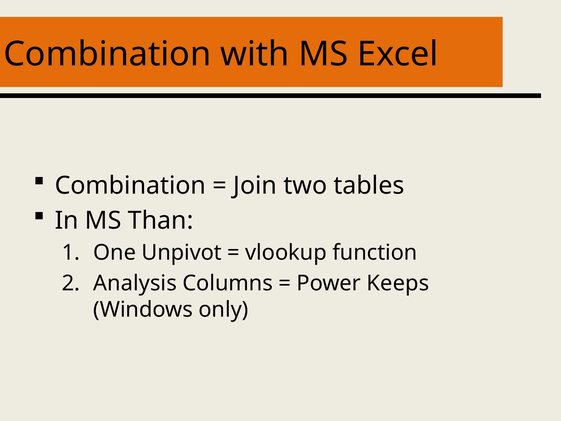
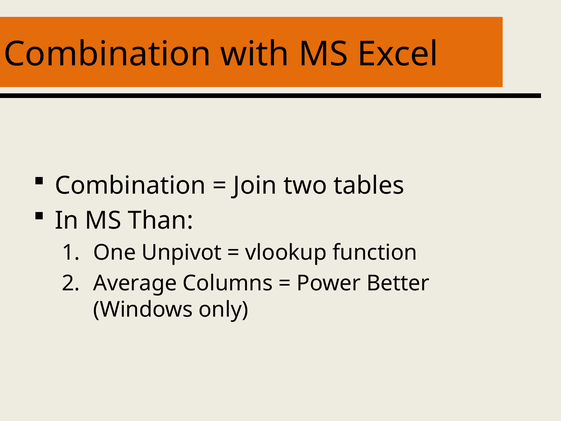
Analysis: Analysis -> Average (135, 283)
Keeps: Keeps -> Better (398, 283)
